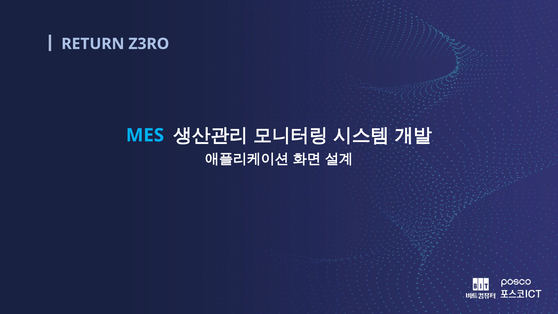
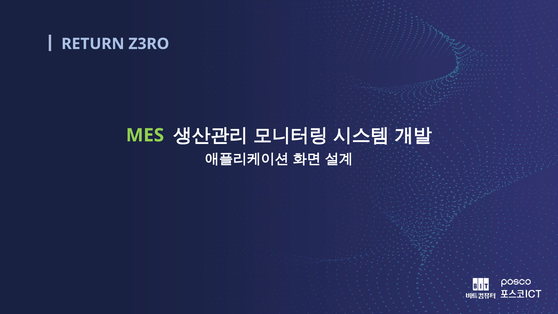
MES colour: light blue -> light green (145, 135)
